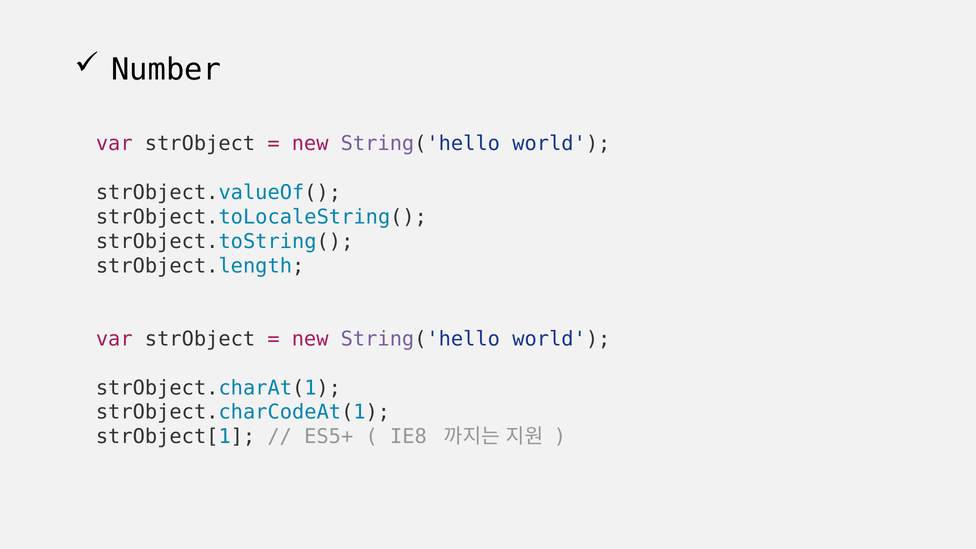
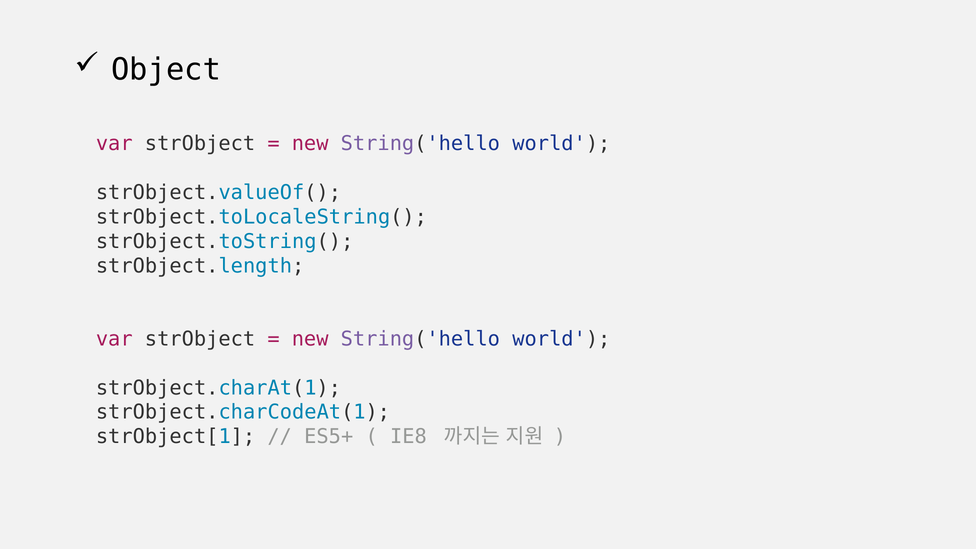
Number: Number -> Object (166, 70)
